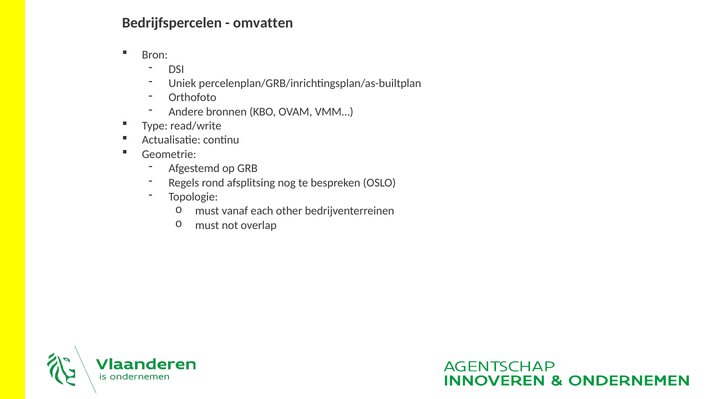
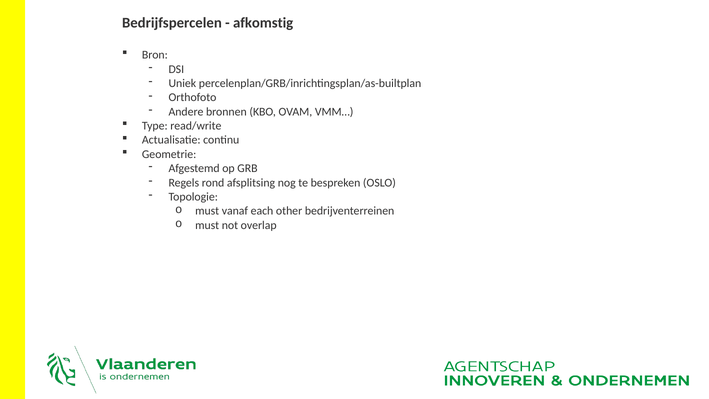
omvatten: omvatten -> afkomstig (263, 23)
